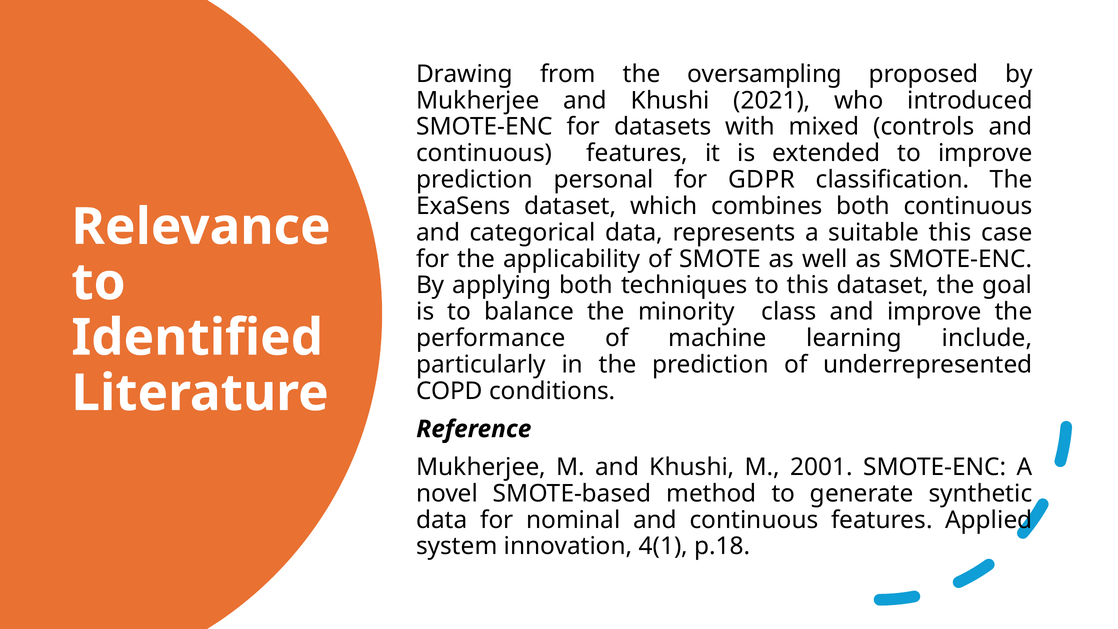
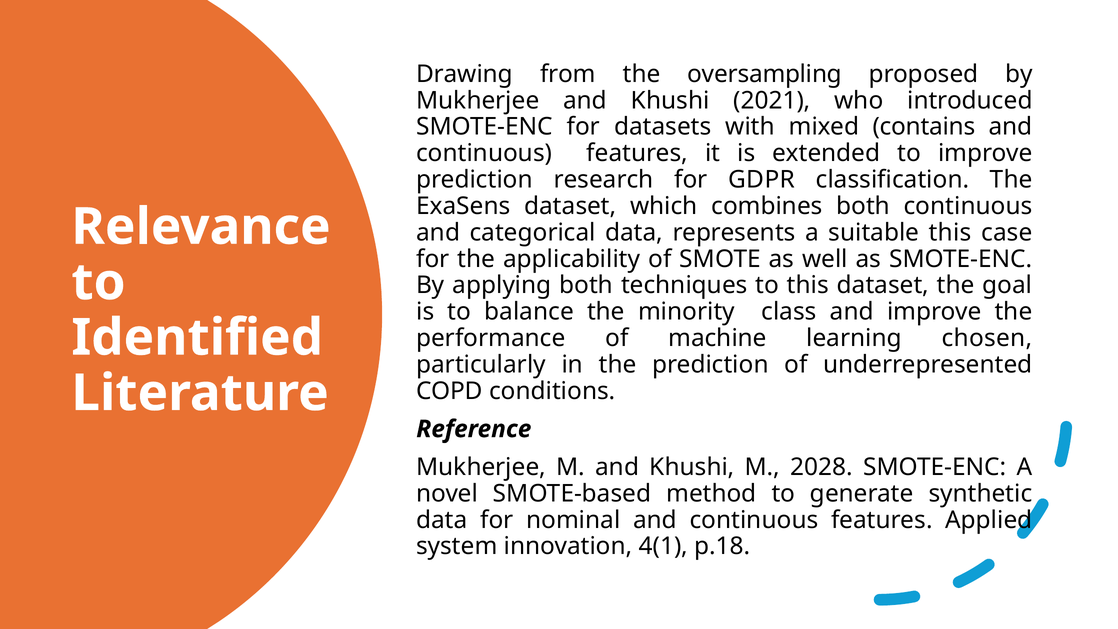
controls: controls -> contains (924, 127)
personal: personal -> research (604, 180)
include: include -> chosen (987, 338)
2001: 2001 -> 2028 (822, 467)
